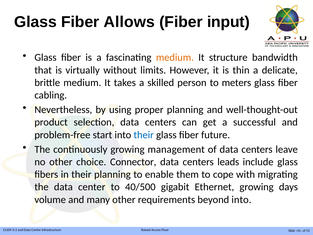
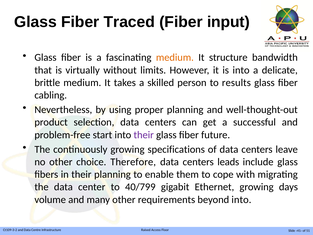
Allows: Allows -> Traced (129, 22)
is thin: thin -> into (241, 70)
meters: meters -> results (236, 83)
their colour: blue -> purple (144, 135)
management: management -> specifications (176, 149)
Connector: Connector -> Therefore (133, 162)
40/500: 40/500 -> 40/799 (140, 187)
